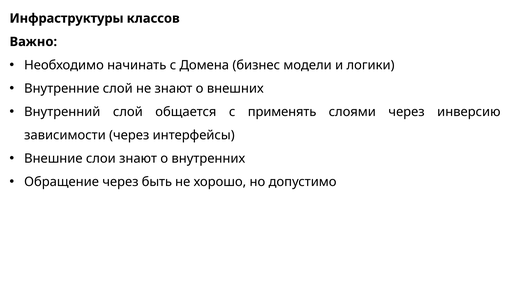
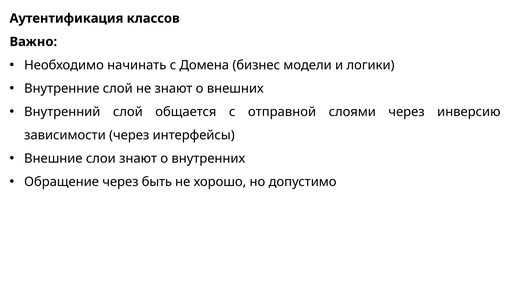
Инфраструктуры: Инфраструктуры -> Аутентификация (66, 18)
применять: применять -> отправной (282, 112)
